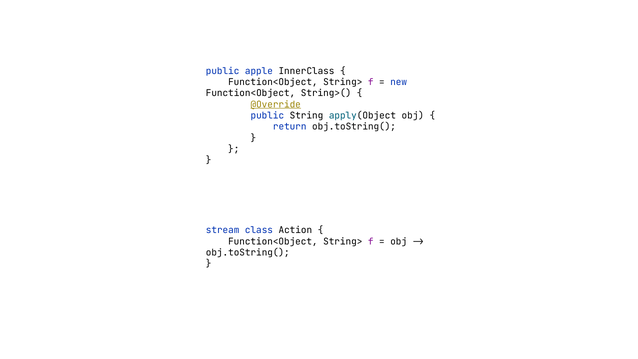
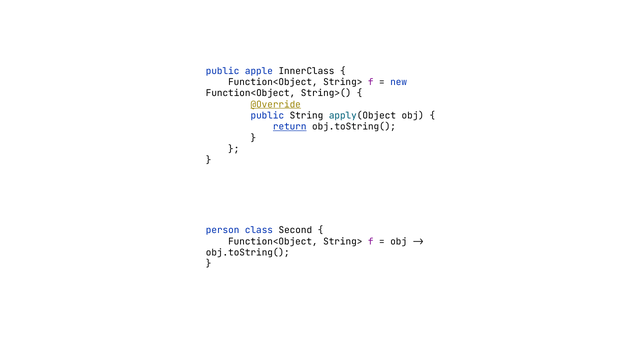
return underline: none -> present (290, 127)
stream: stream -> person (223, 230)
Action: Action -> Second (295, 230)
